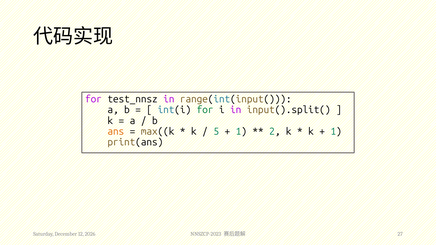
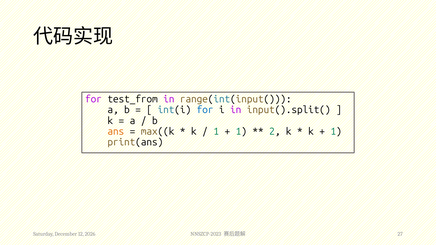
test_nnsz: test_nnsz -> test_from (133, 99)
for colour: green -> blue (205, 110)
5: 5 -> 1 (216, 132)
